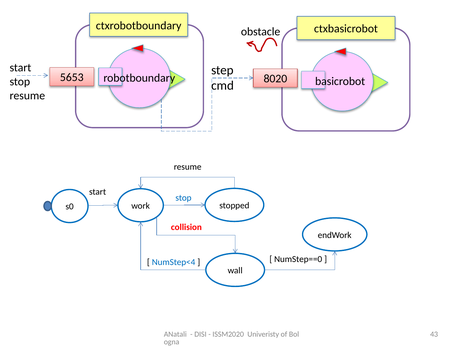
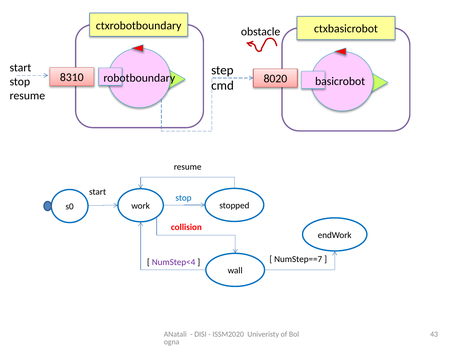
5653: 5653 -> 8310 (72, 77)
NumStep==0: NumStep==0 -> NumStep==7 (298, 259)
NumStep<4 colour: blue -> purple (174, 262)
